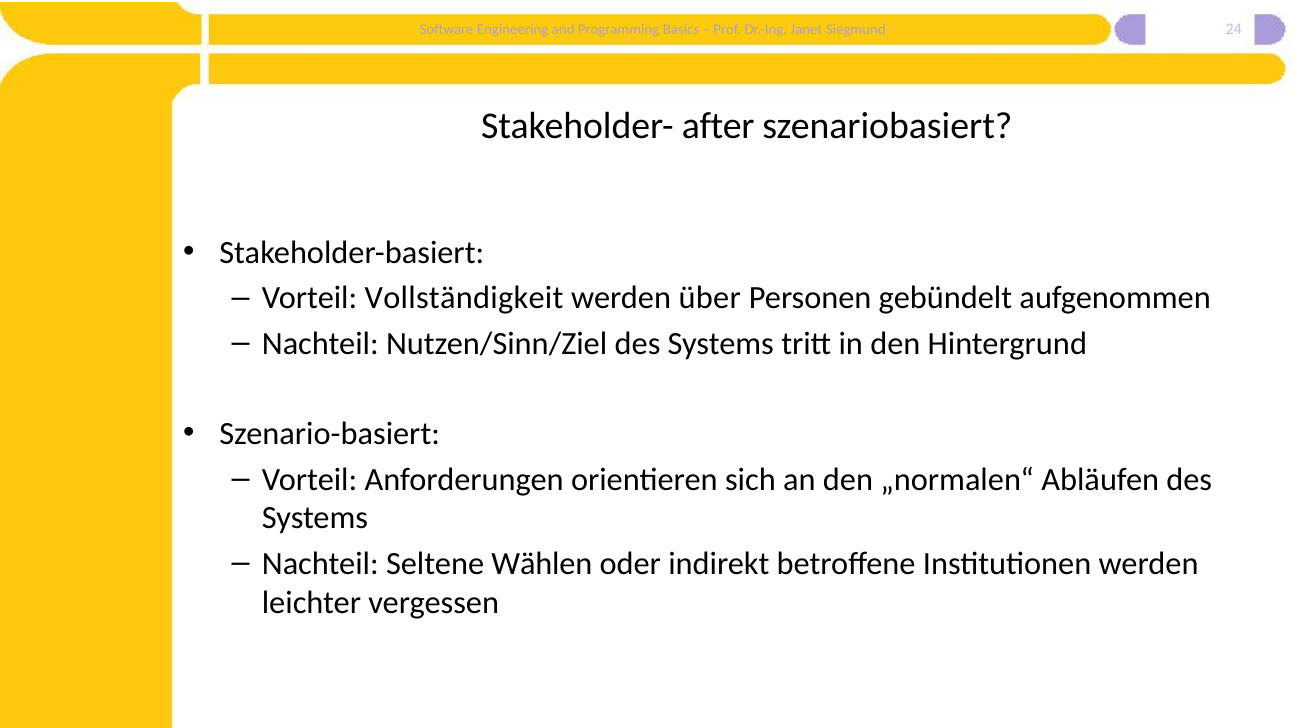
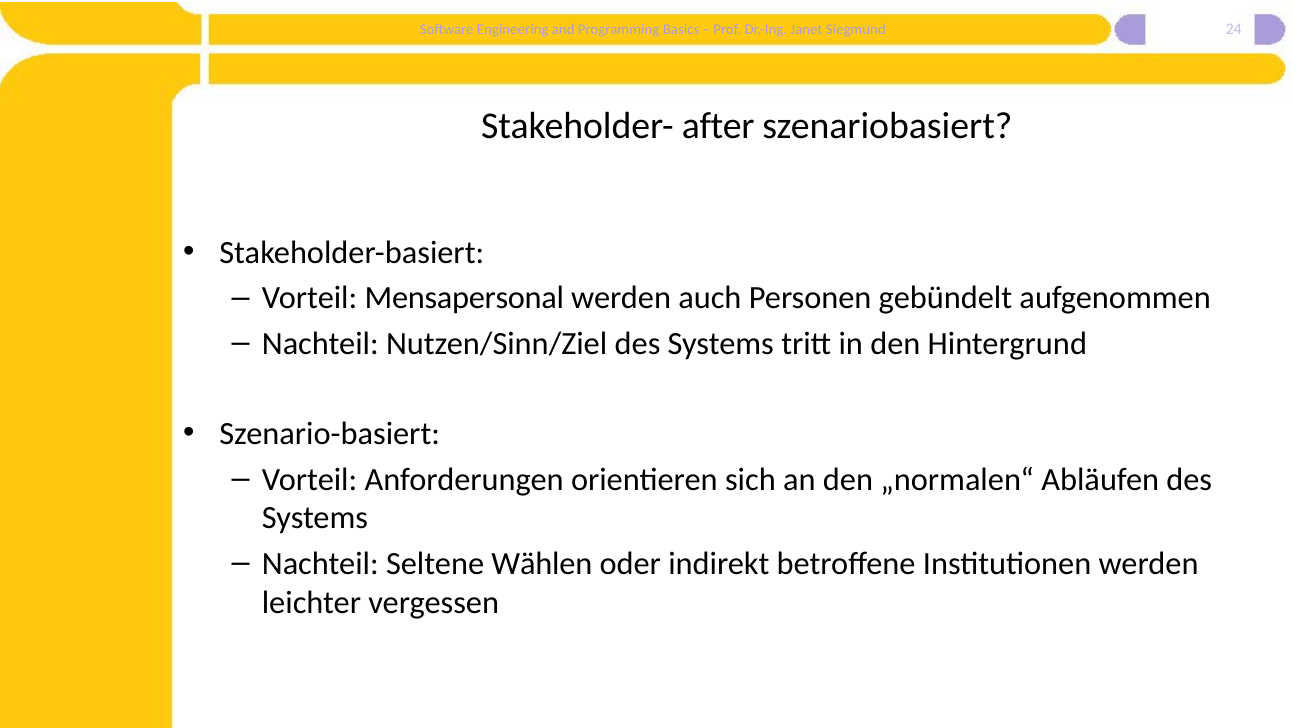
Vollständigkeit: Vollständigkeit -> Mensapersonal (464, 298)
über: über -> auch (710, 298)
